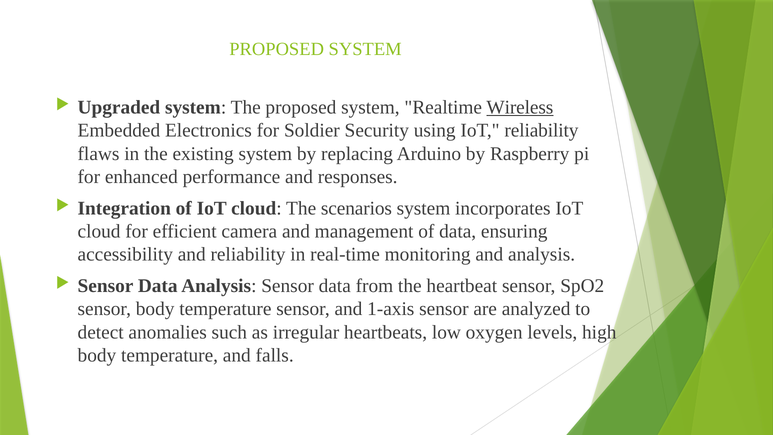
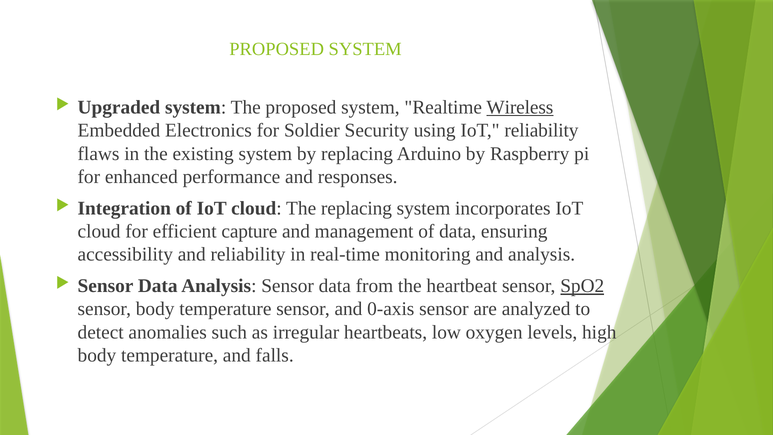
The scenarios: scenarios -> replacing (356, 208)
camera: camera -> capture (249, 231)
SpO2 underline: none -> present (582, 286)
1-axis: 1-axis -> 0-axis (391, 309)
